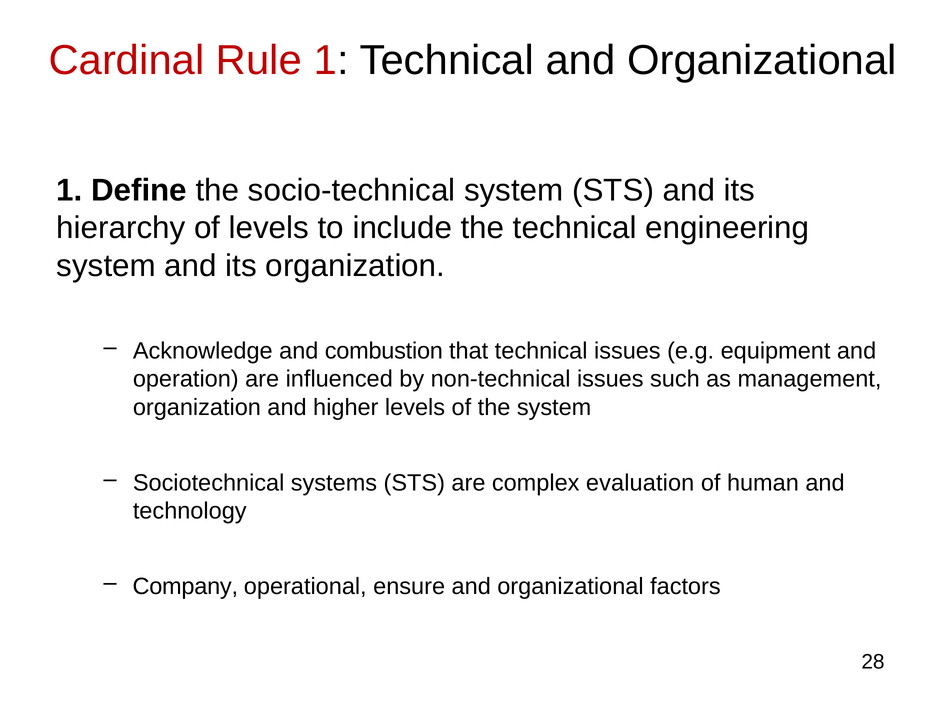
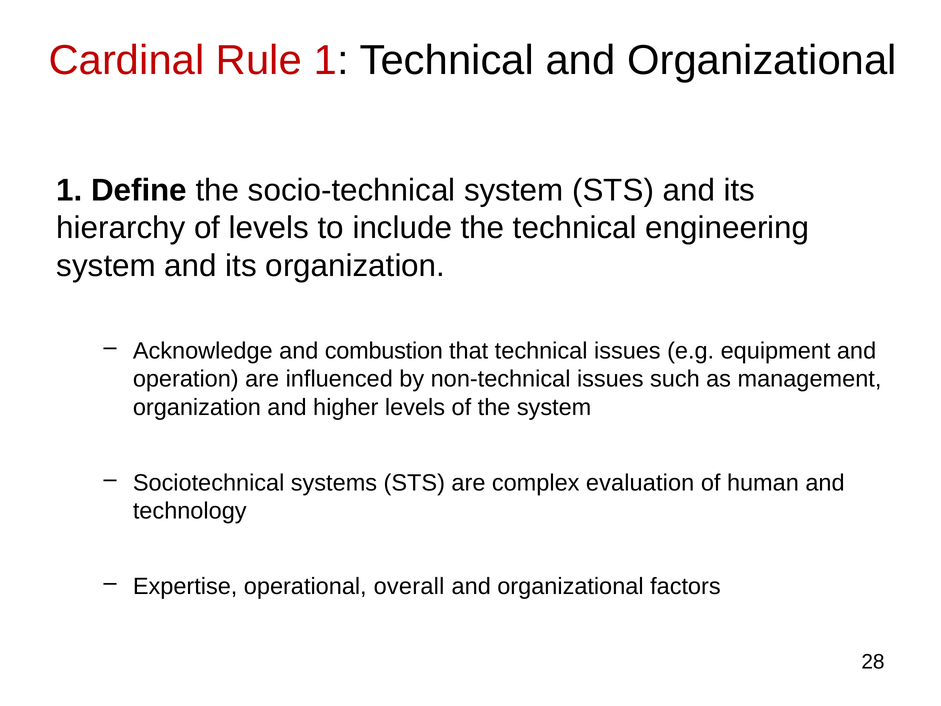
Company: Company -> Expertise (185, 586)
ensure: ensure -> overall (409, 586)
